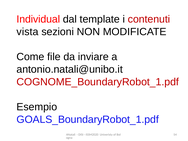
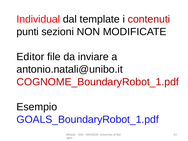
vista: vista -> punti (28, 32)
Come: Come -> Editor (30, 57)
